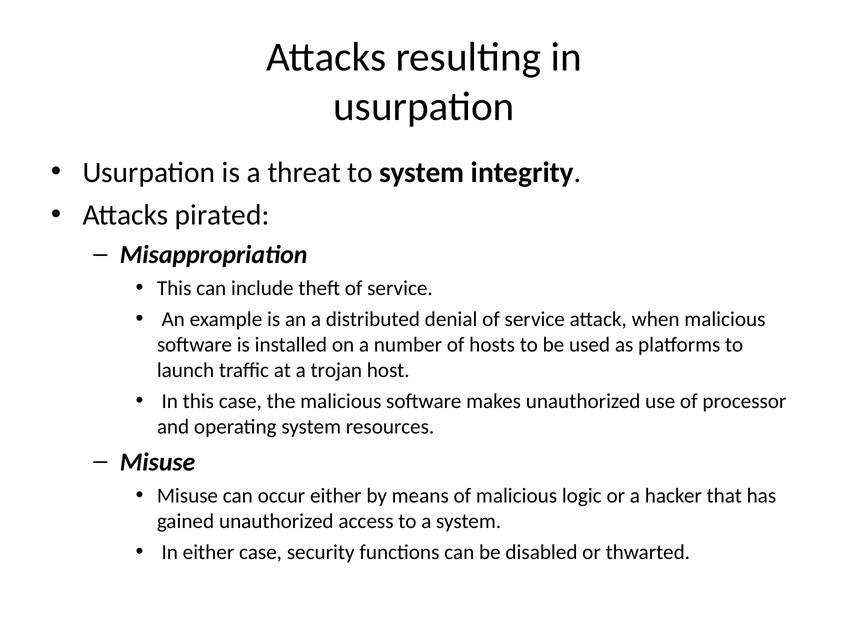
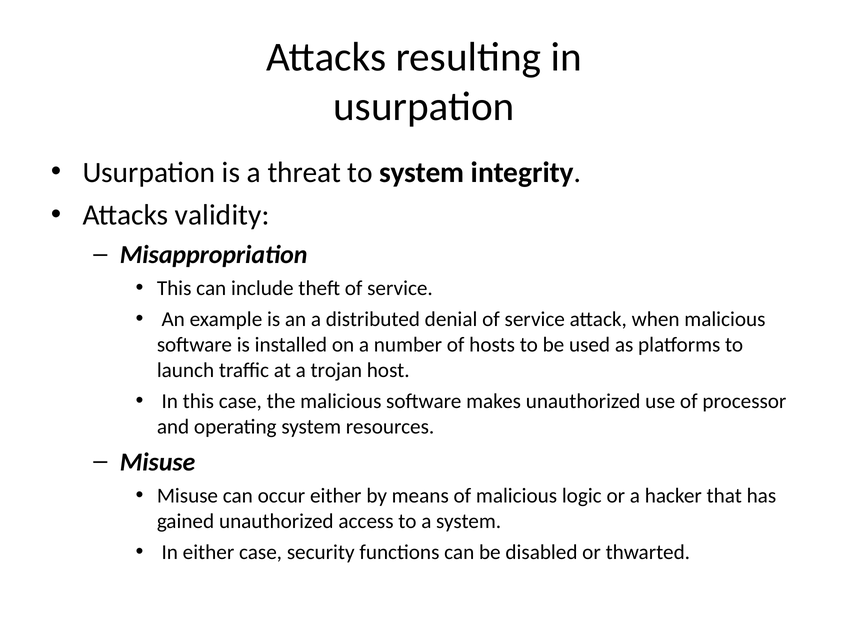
pirated: pirated -> validity (222, 215)
